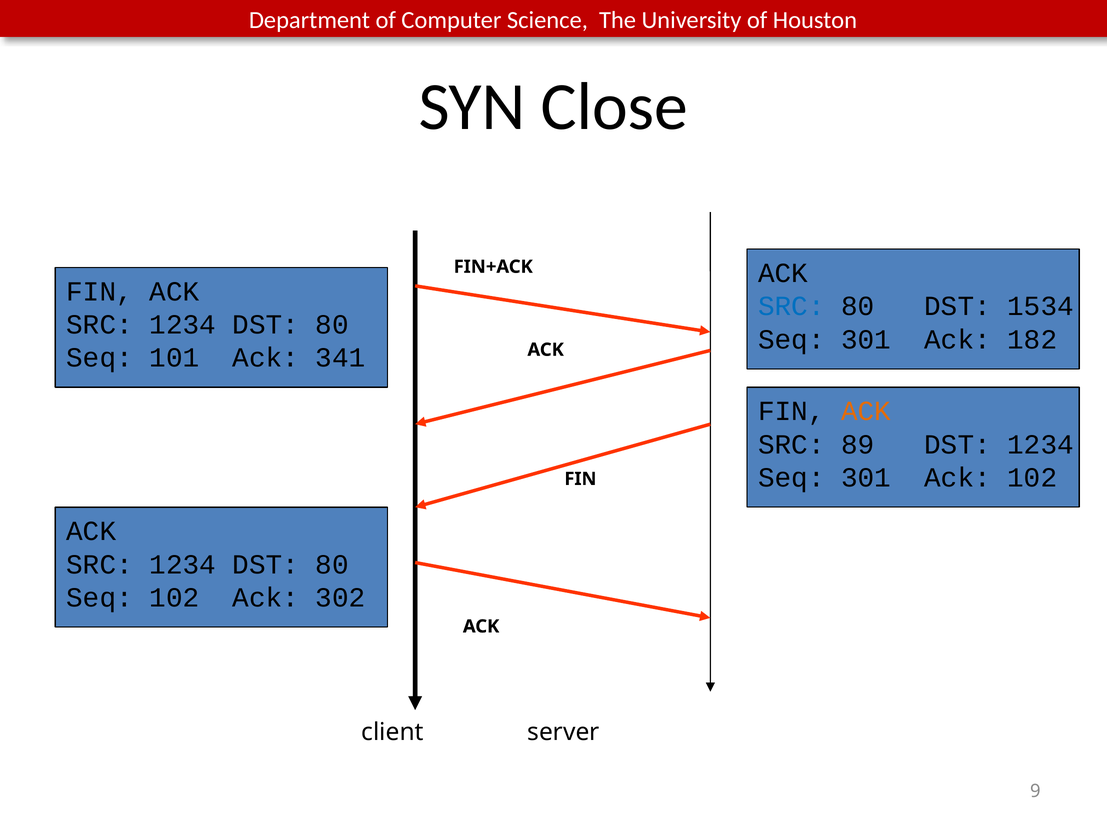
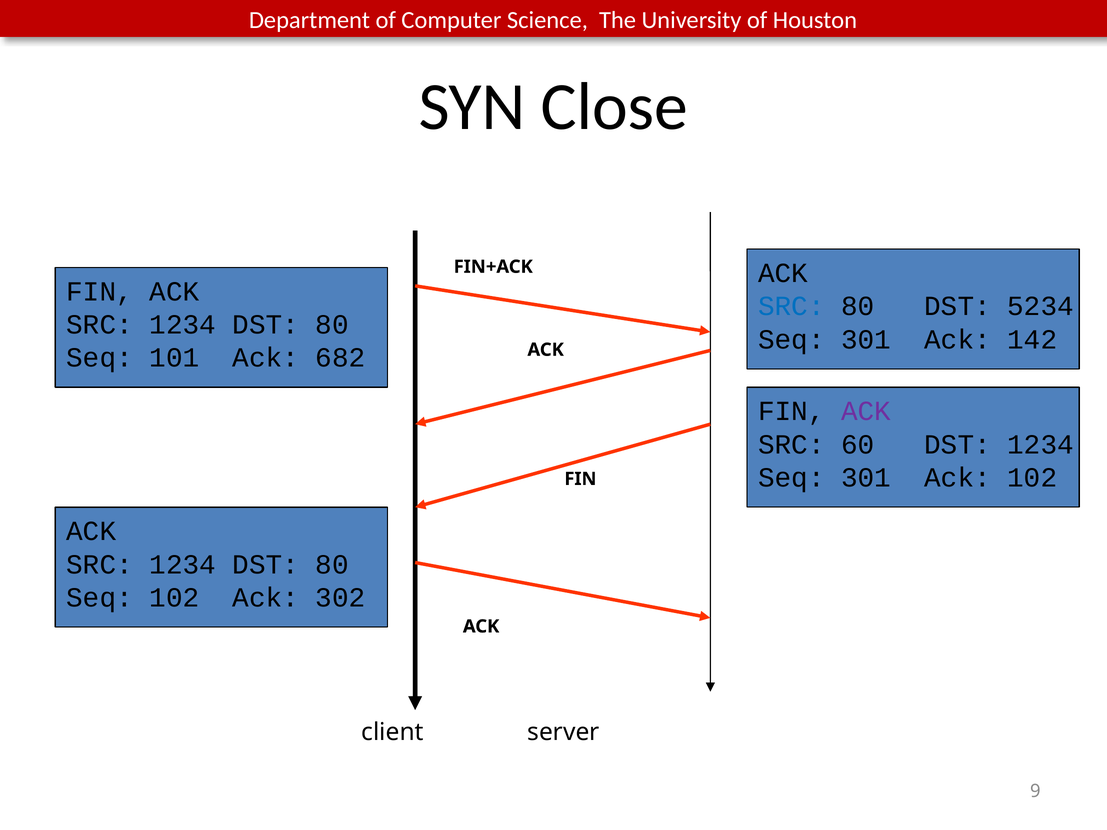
1534: 1534 -> 5234 (1041, 306)
182: 182 -> 142 (1032, 340)
341: 341 -> 682 (340, 358)
ACK colour: orange -> purple (866, 411)
89: 89 -> 60 (858, 445)
